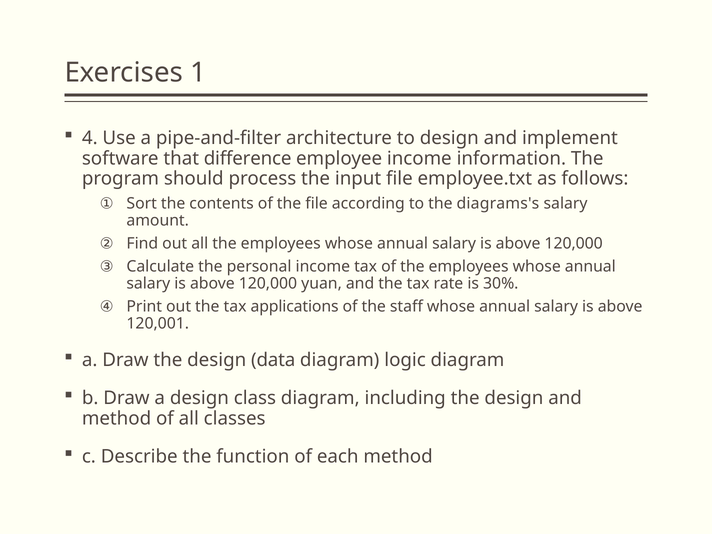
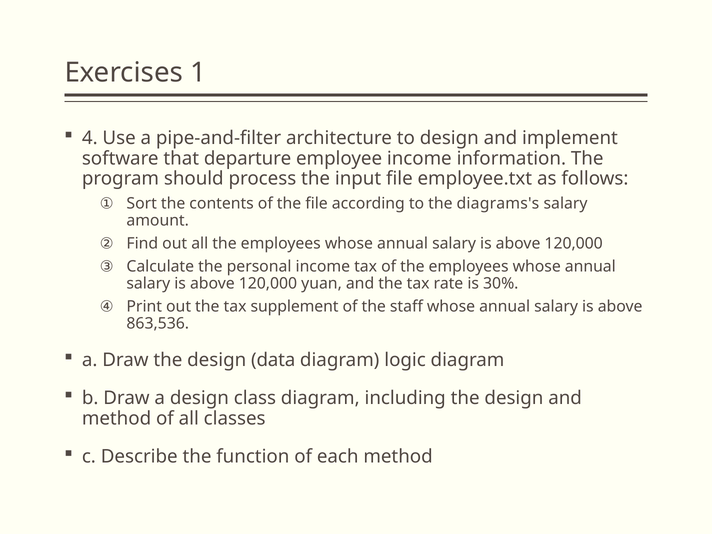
difference: difference -> departure (248, 158)
applications: applications -> supplement (295, 307)
120,001: 120,001 -> 863,536 (158, 324)
